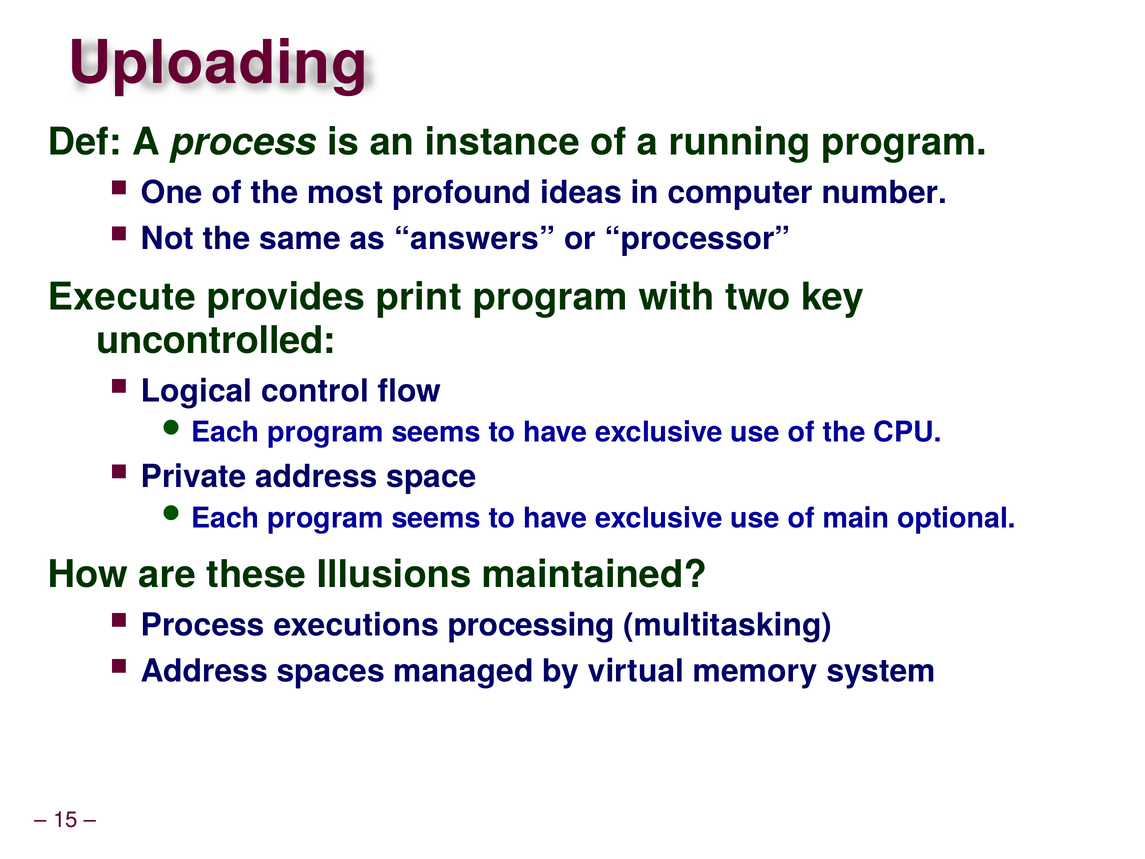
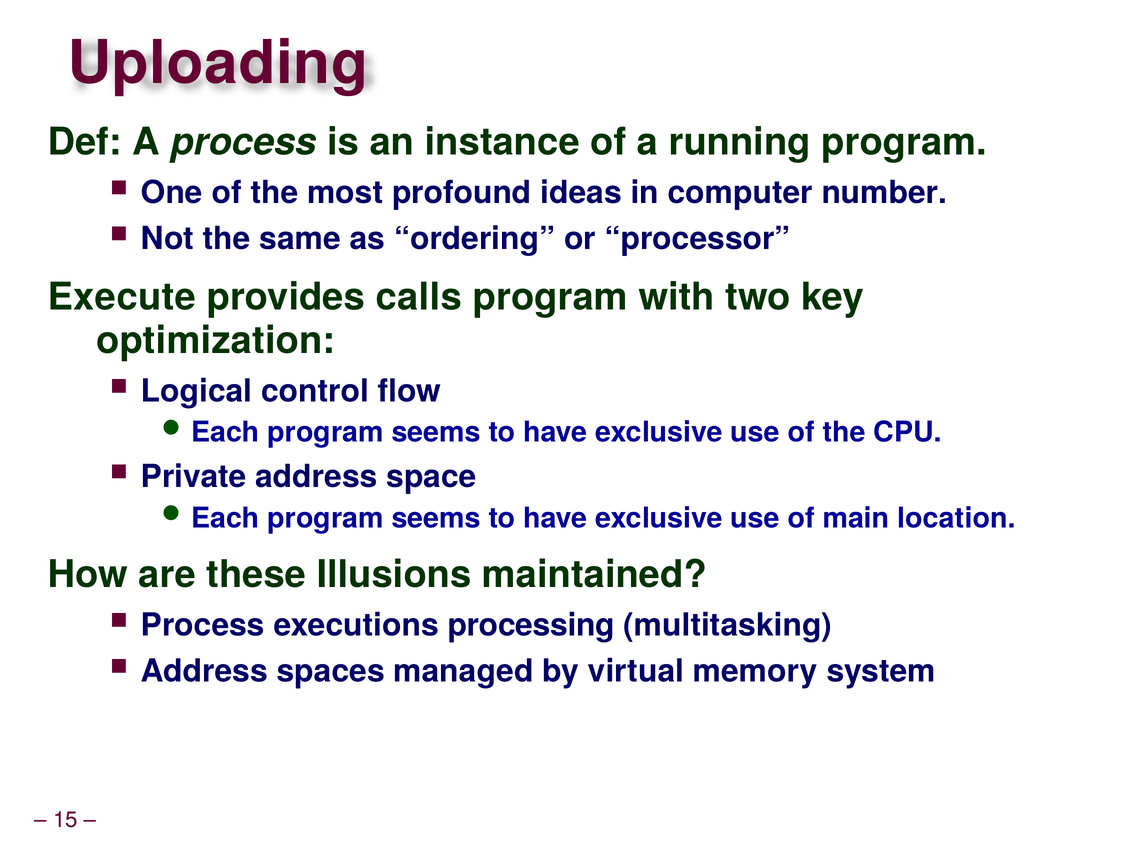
answers: answers -> ordering (475, 239)
print: print -> calls (419, 297)
uncontrolled: uncontrolled -> optimization (216, 341)
optional: optional -> location (956, 518)
